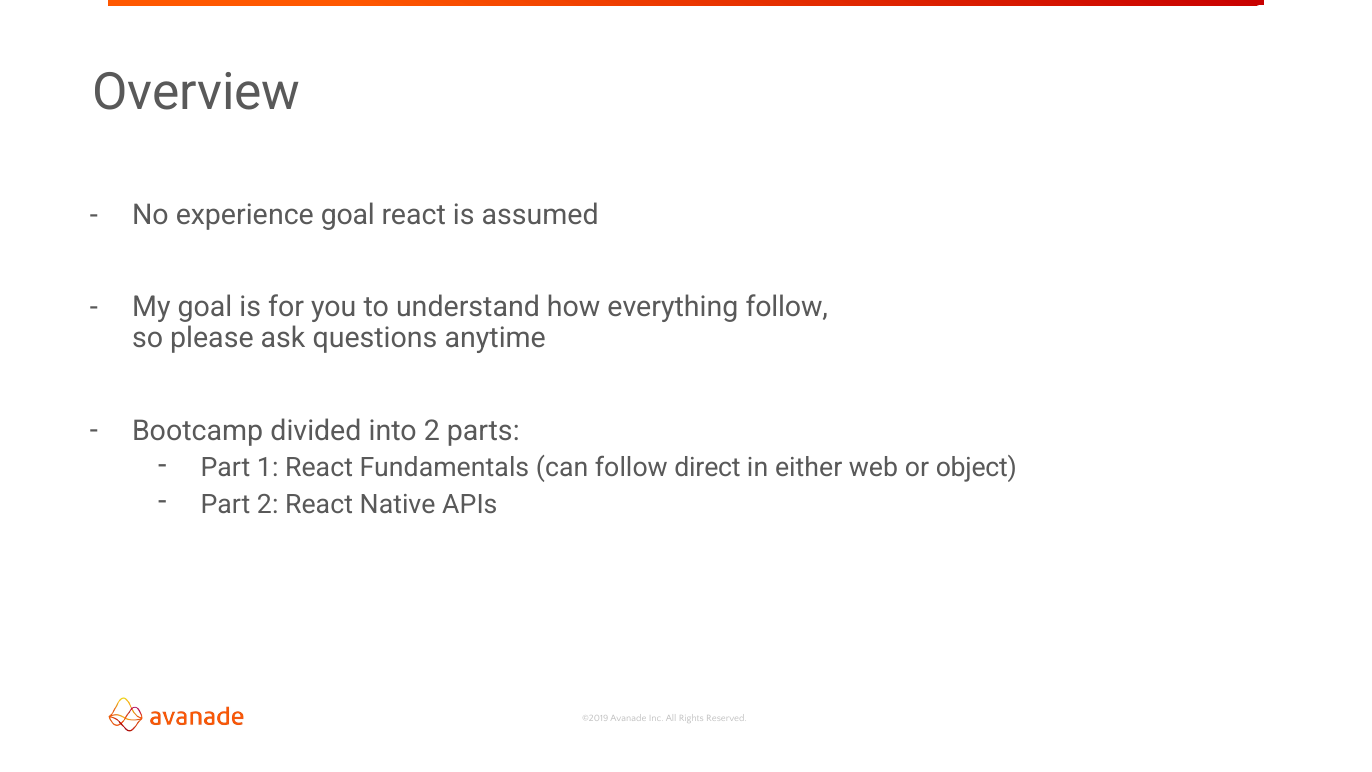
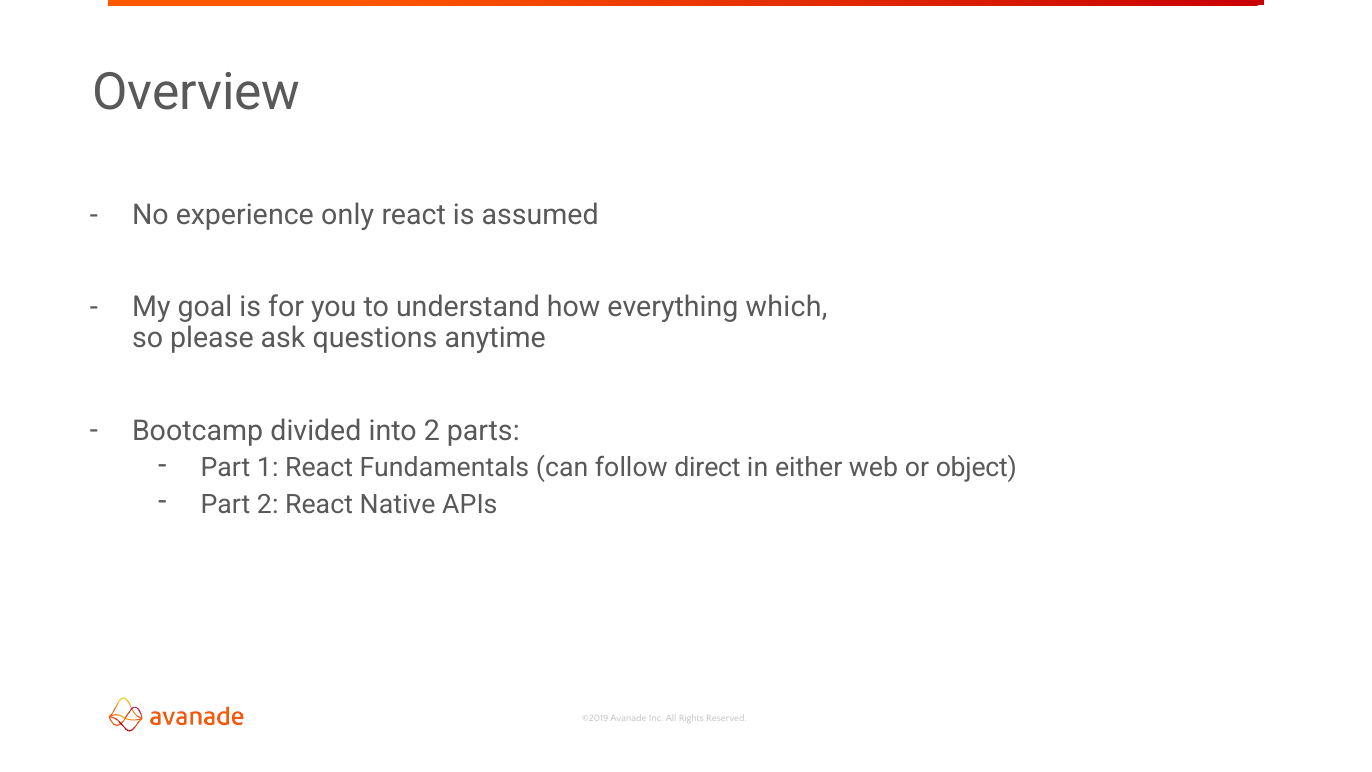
experience goal: goal -> only (348, 215)
everything follow: follow -> which (787, 307)
